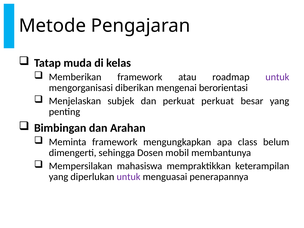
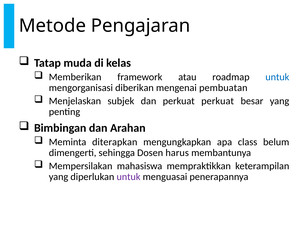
untuk colour: purple -> blue (277, 77)
berorientasi: berorientasi -> pembuatan (223, 88)
Meminta framework: framework -> diterapkan (115, 142)
mobil: mobil -> harus (177, 153)
